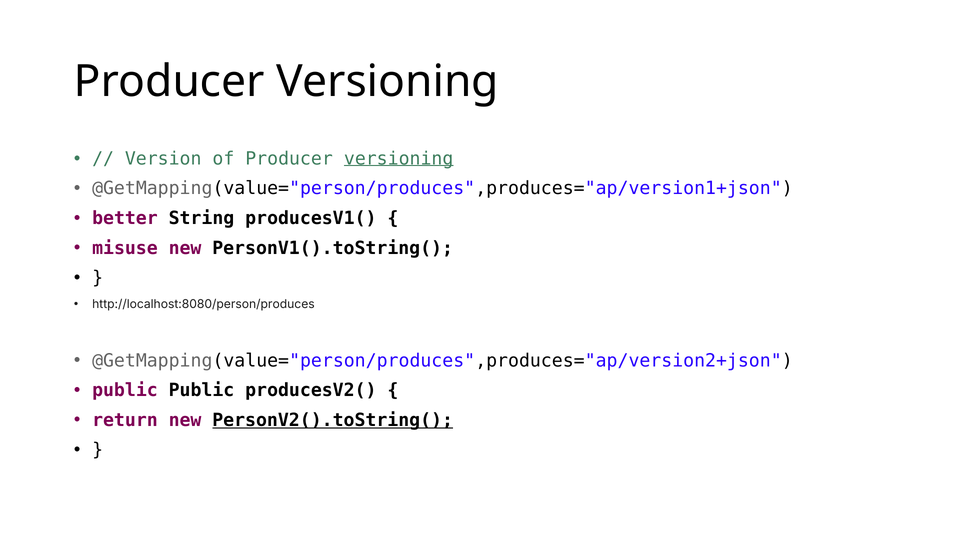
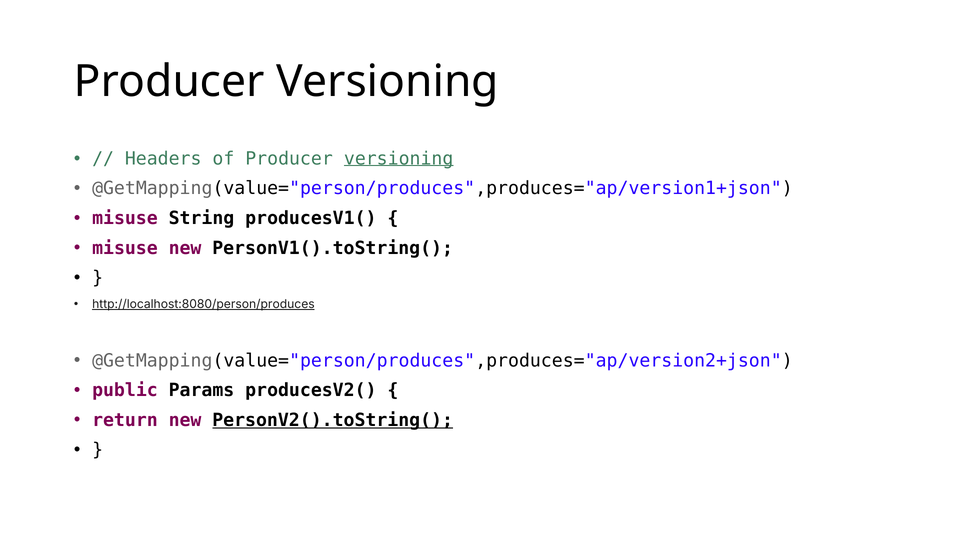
Version: Version -> Headers (163, 159)
better: better -> misuse (125, 218)
http://localhost:8080/person/produces underline: none -> present (203, 304)
public Public: Public -> Params (201, 390)
